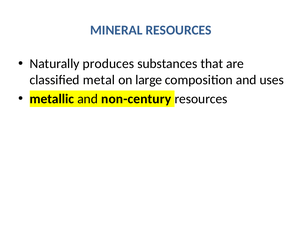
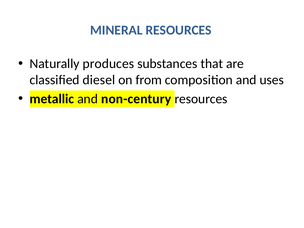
metal: metal -> diesel (99, 80)
large: large -> from (149, 80)
